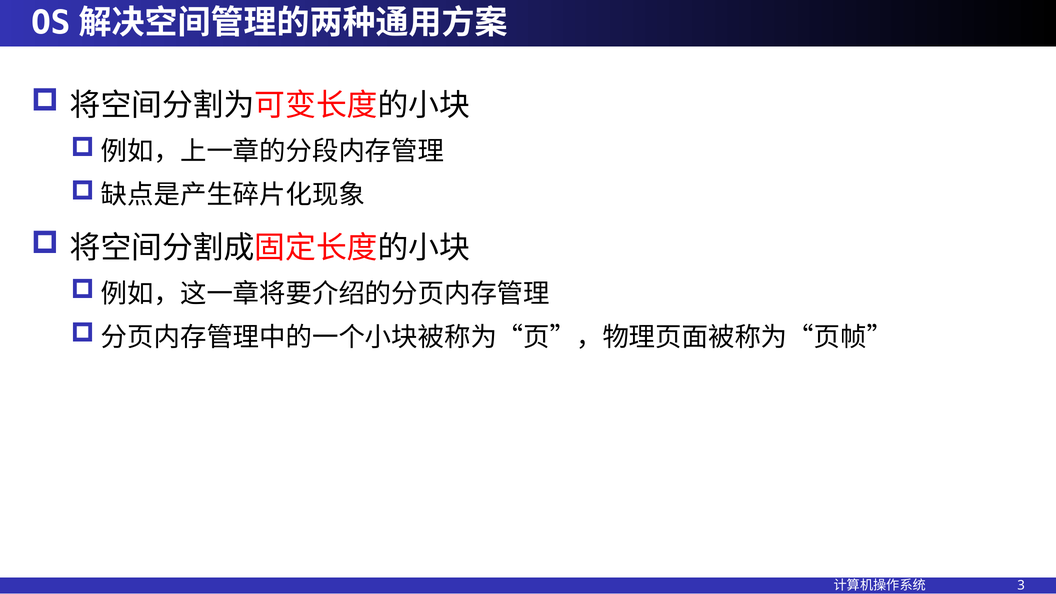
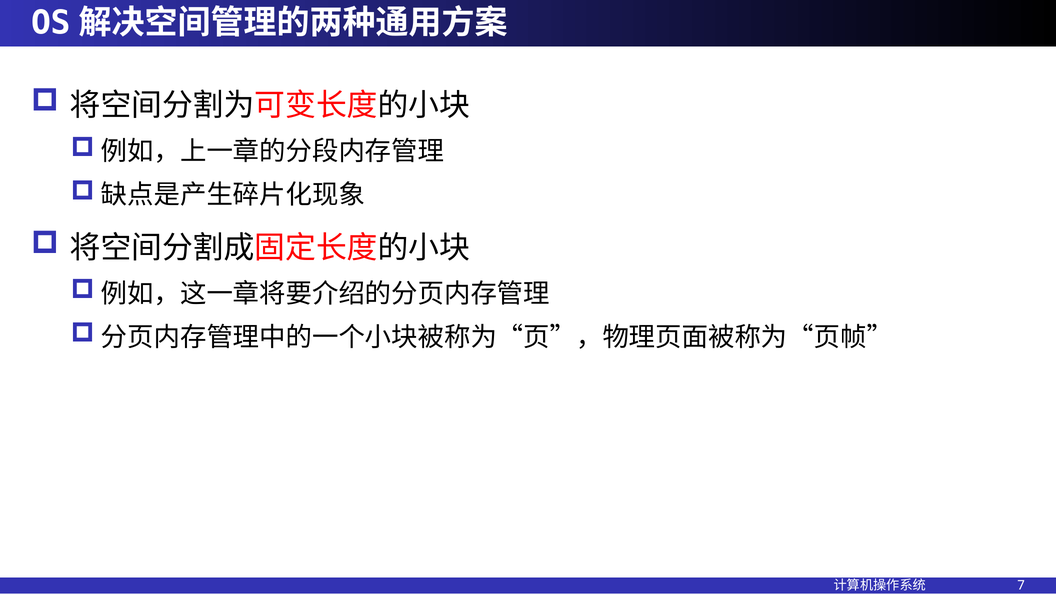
3: 3 -> 7 (1021, 585)
